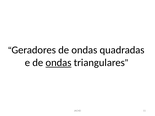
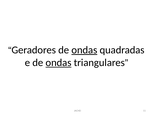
ondas underline: none -> present (84, 50)
